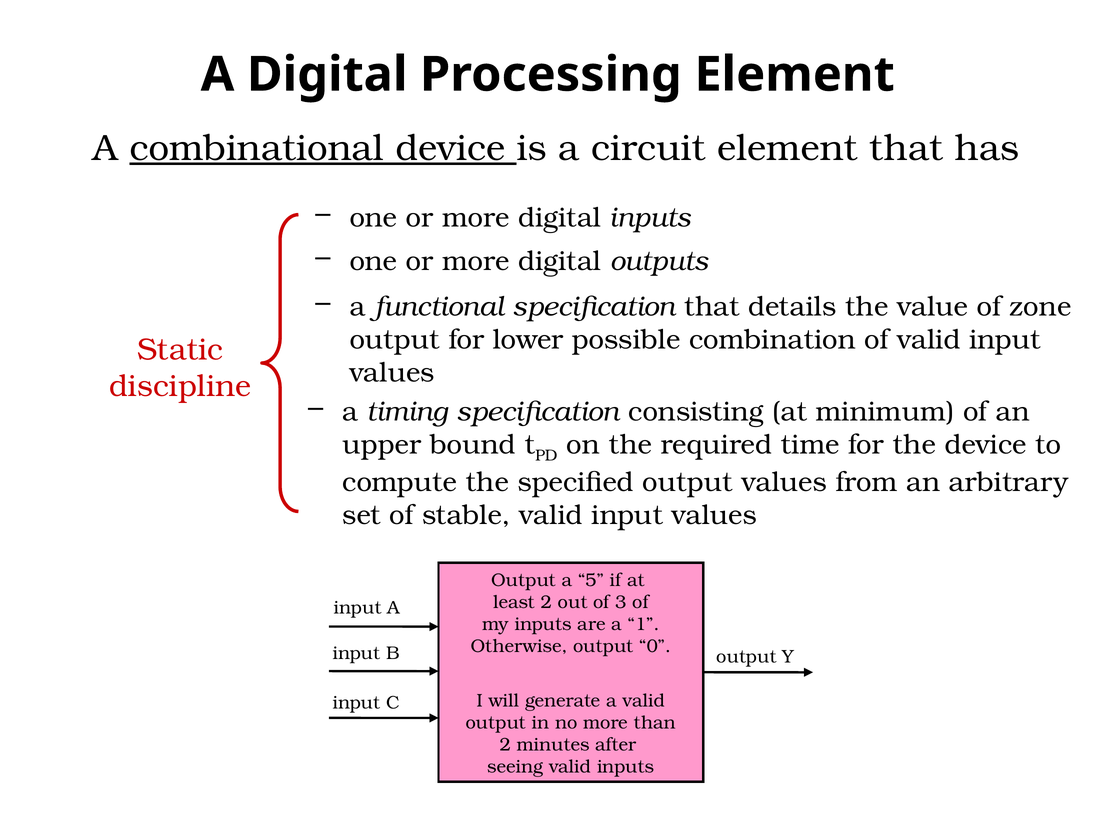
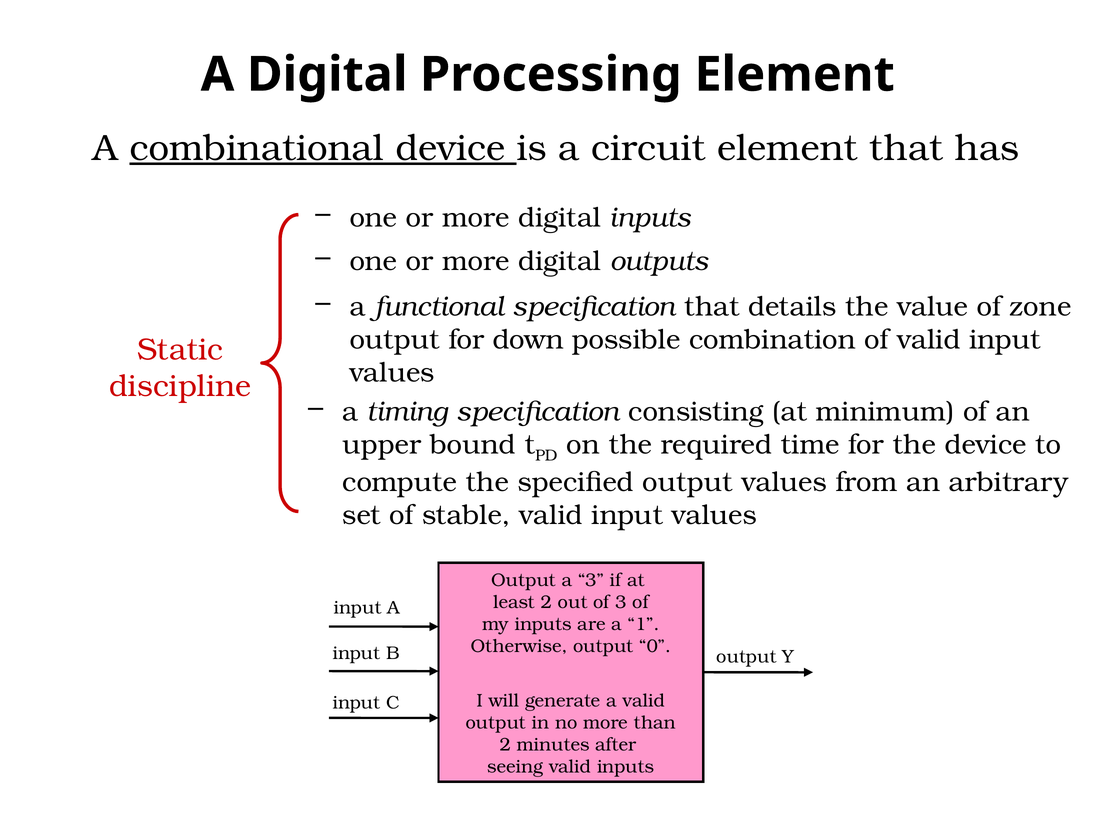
lower: lower -> down (528, 340)
a 5: 5 -> 3 (591, 580)
